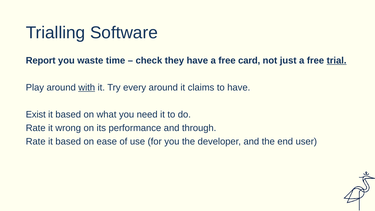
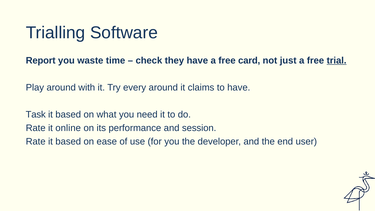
with underline: present -> none (87, 88)
Exist: Exist -> Task (36, 114)
wrong: wrong -> online (68, 128)
through: through -> session (199, 128)
